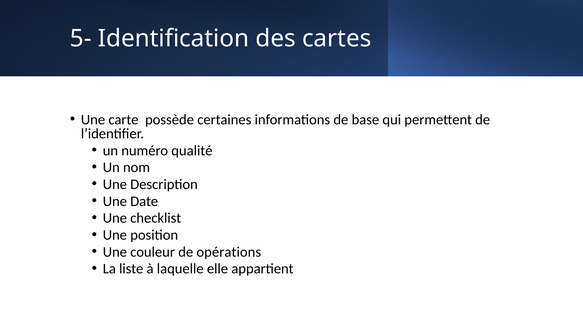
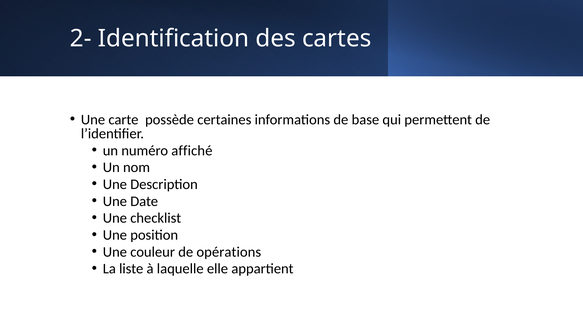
5-: 5- -> 2- (81, 39)
qualité: qualité -> affiché (192, 151)
